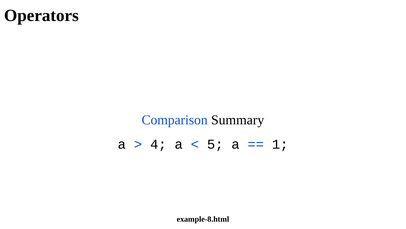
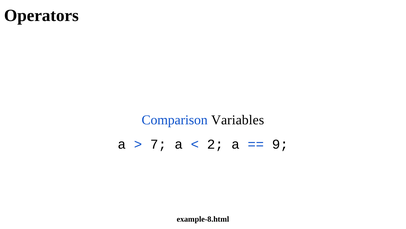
Summary: Summary -> Variables (238, 120)
4: 4 -> 7 (158, 144)
5: 5 -> 2 (215, 144)
1: 1 -> 9 (280, 144)
